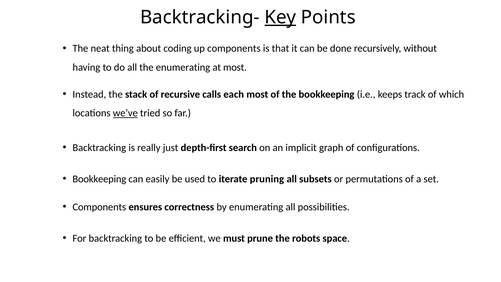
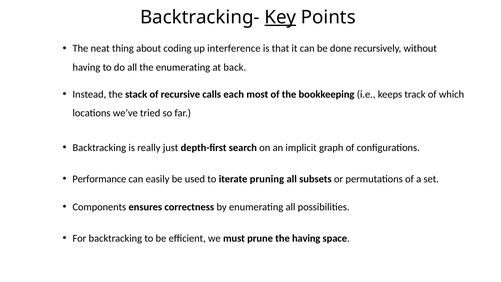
up components: components -> interference (234, 48)
at most: most -> back (235, 67)
we’ve underline: present -> none (125, 113)
Bookkeeping: Bookkeeping -> Performance (99, 179)
the robots: robots -> having (306, 238)
